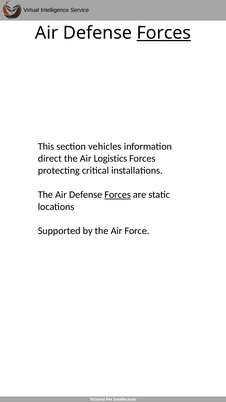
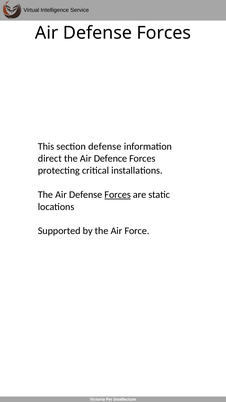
Forces underline: present -> none (164, 33)
section vehicles: vehicles -> defense (105, 146)
Logistics: Logistics -> Defence (110, 158)
